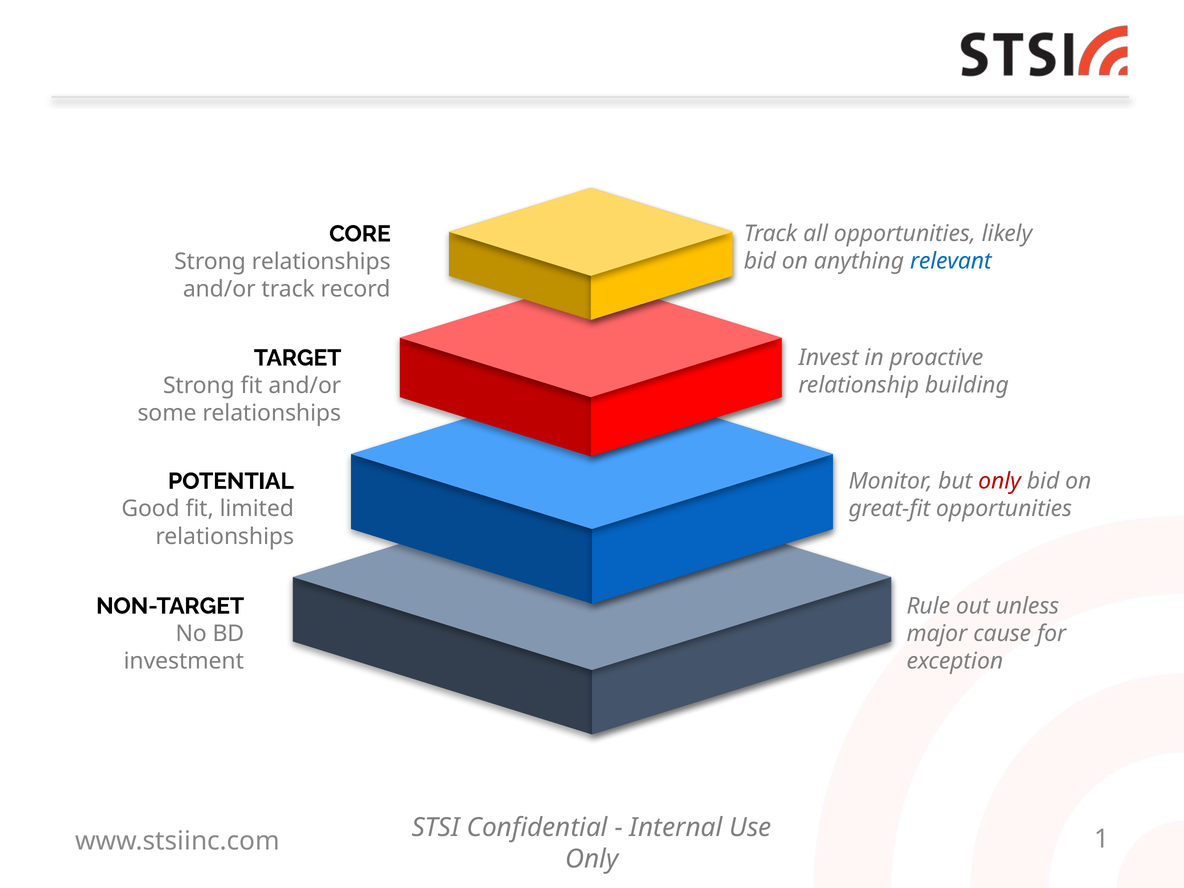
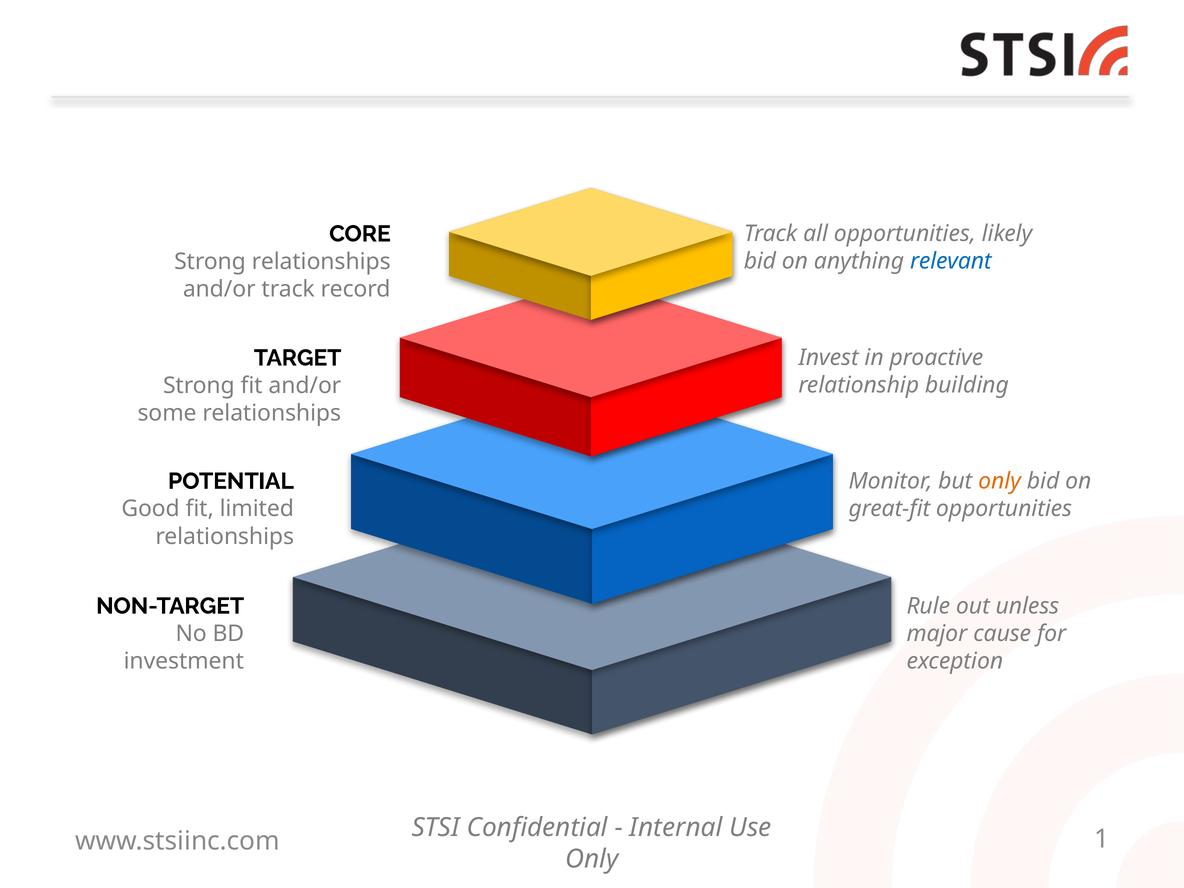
only colour: red -> orange (1000, 481)
